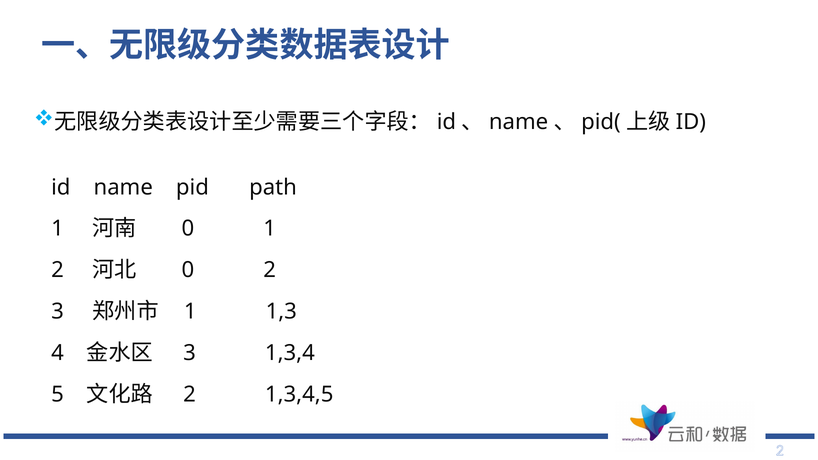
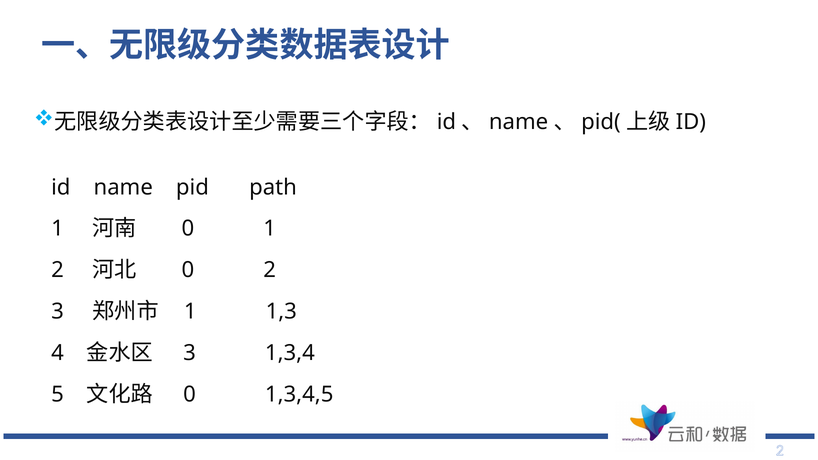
2: 2 -> 0 (190, 395)
